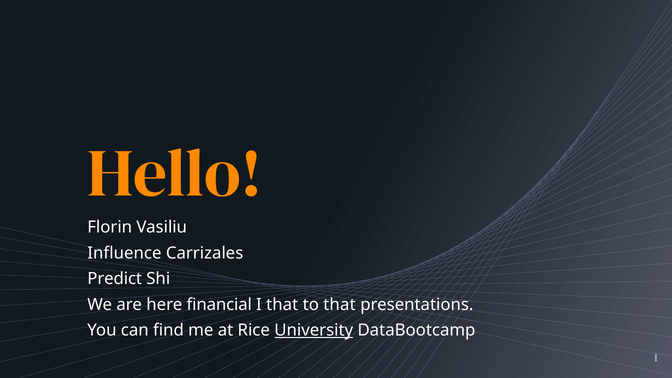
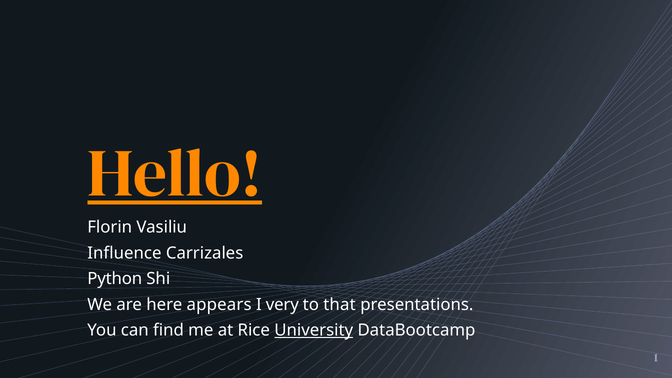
Hello underline: none -> present (175, 174)
Predict: Predict -> Python (115, 279)
financial: financial -> appears (219, 305)
I that: that -> very (282, 305)
